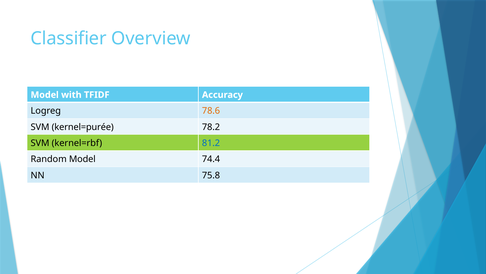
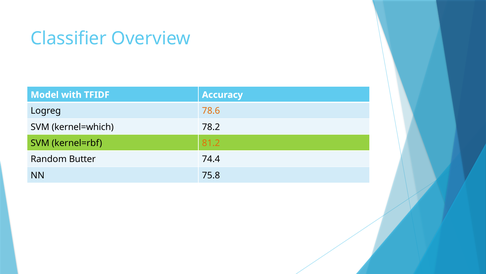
kernel=purée: kernel=purée -> kernel=which (83, 127)
81.2 colour: blue -> orange (211, 143)
Random Model: Model -> Butter (82, 159)
